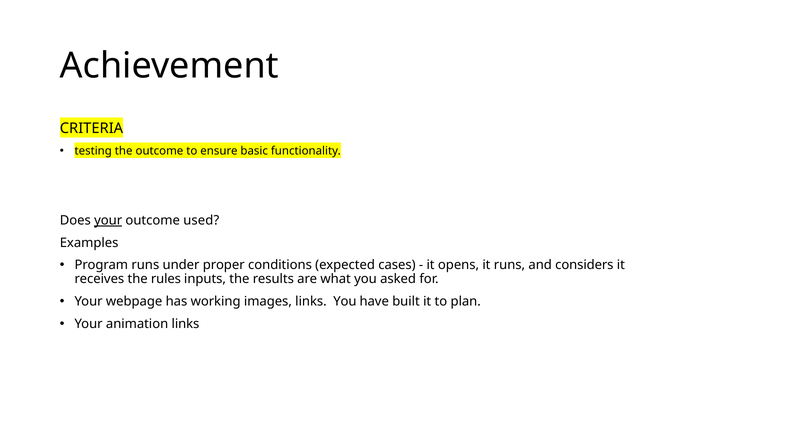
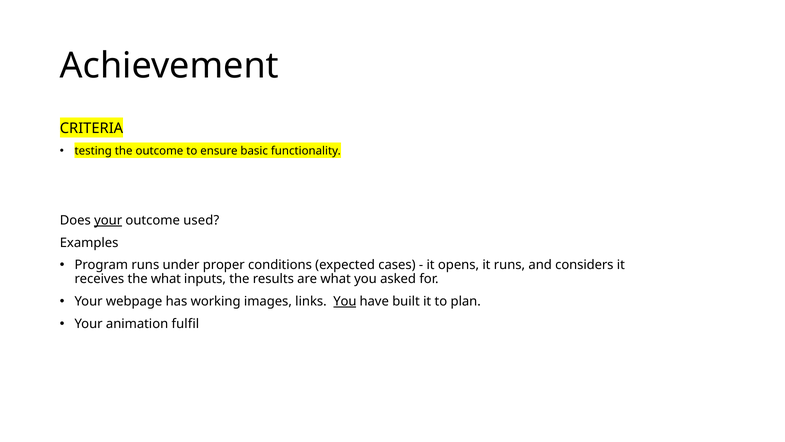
the rules: rules -> what (166, 279)
You underline: none -> present (345, 301)
animation links: links -> fulfil (185, 323)
